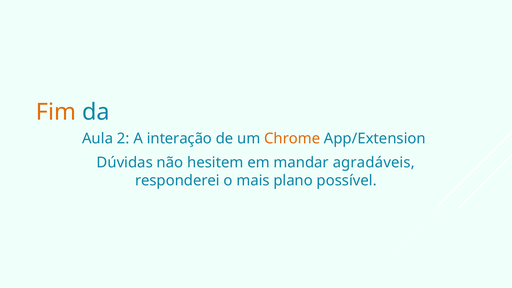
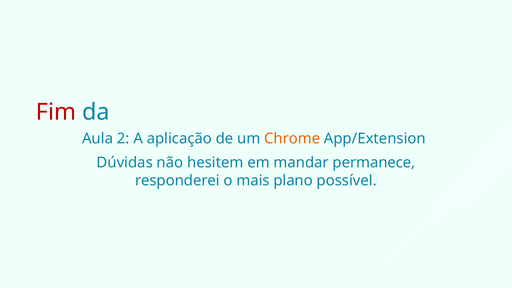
Fim colour: orange -> red (56, 112)
interação: interação -> aplicação (179, 139)
agradáveis: agradáveis -> permanece (374, 163)
